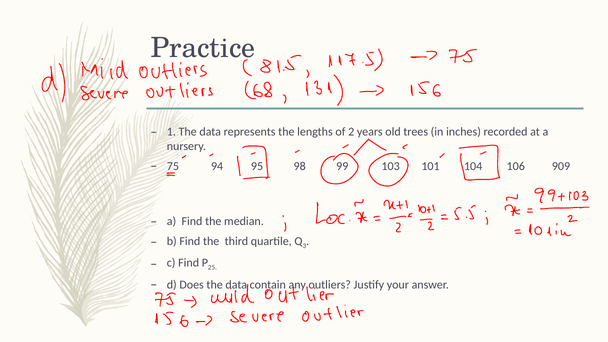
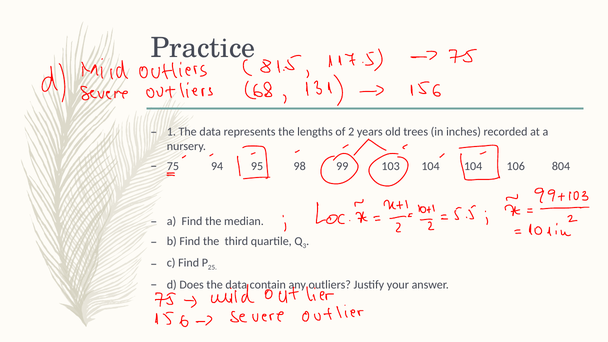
103 101: 101 -> 104 (431, 166)
909: 909 -> 804 (561, 166)
